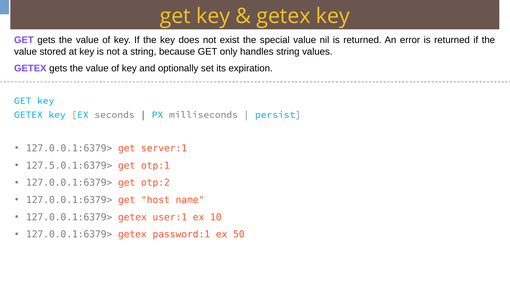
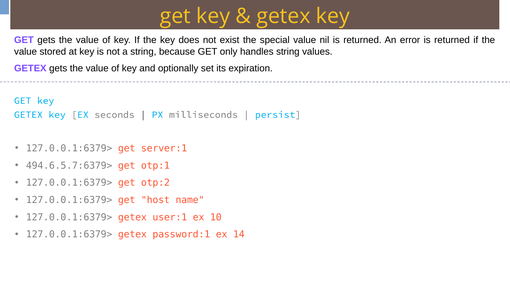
127.5.0.1:6379>: 127.5.0.1:6379> -> 494.6.5.7:6379> (69, 165)
50: 50 -> 14 (239, 234)
